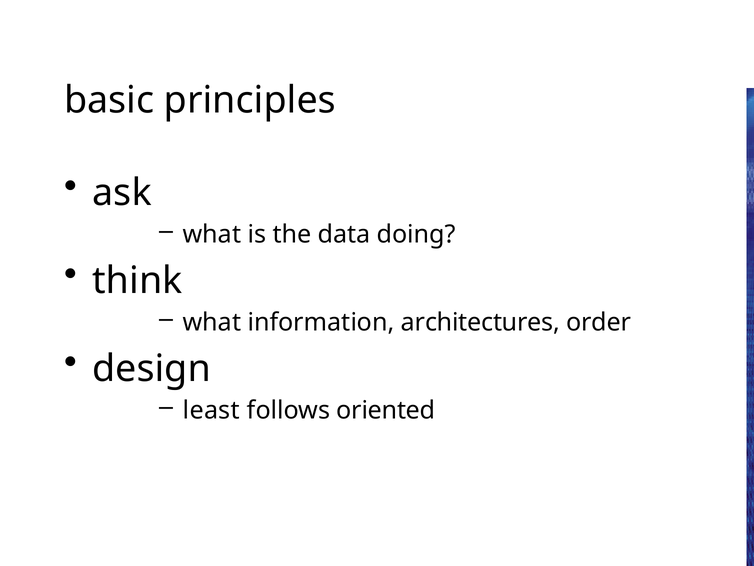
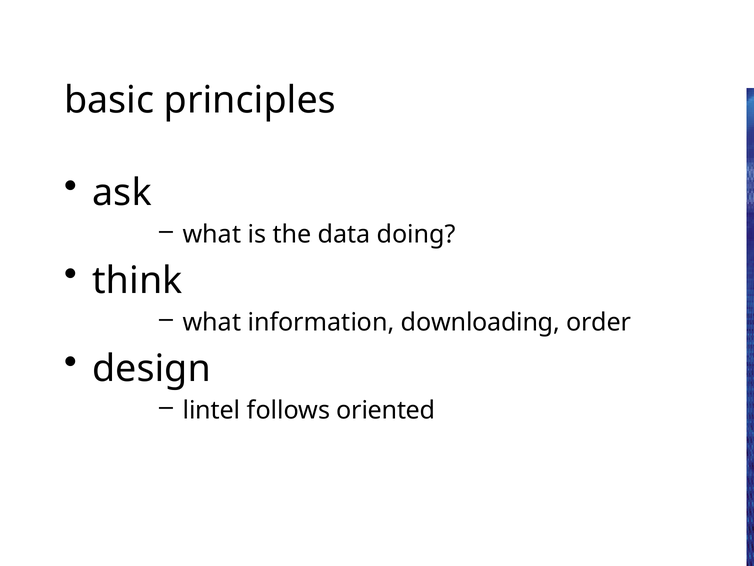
architectures: architectures -> downloading (480, 322)
least: least -> lintel (212, 410)
